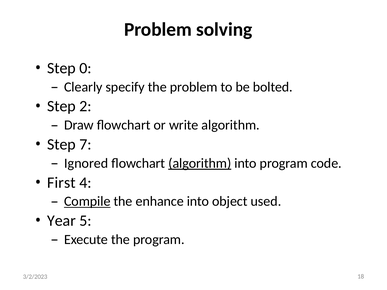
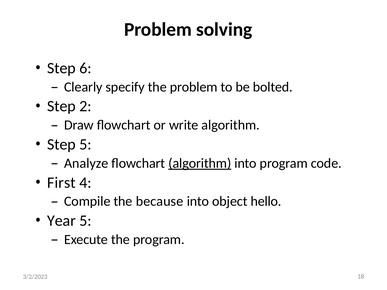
0: 0 -> 6 (85, 68)
Step 7: 7 -> 5 (85, 145)
Ignored: Ignored -> Analyze (86, 163)
Compile underline: present -> none (87, 202)
enhance: enhance -> because (160, 202)
used: used -> hello (266, 202)
